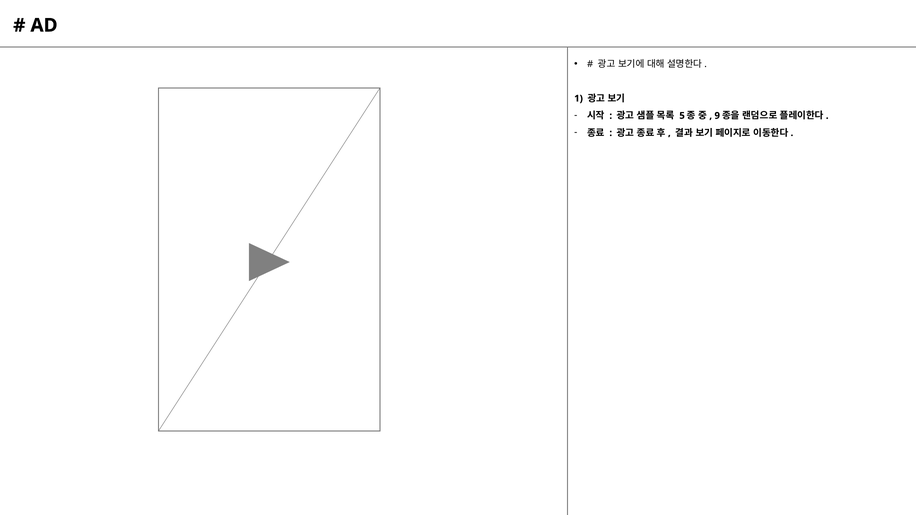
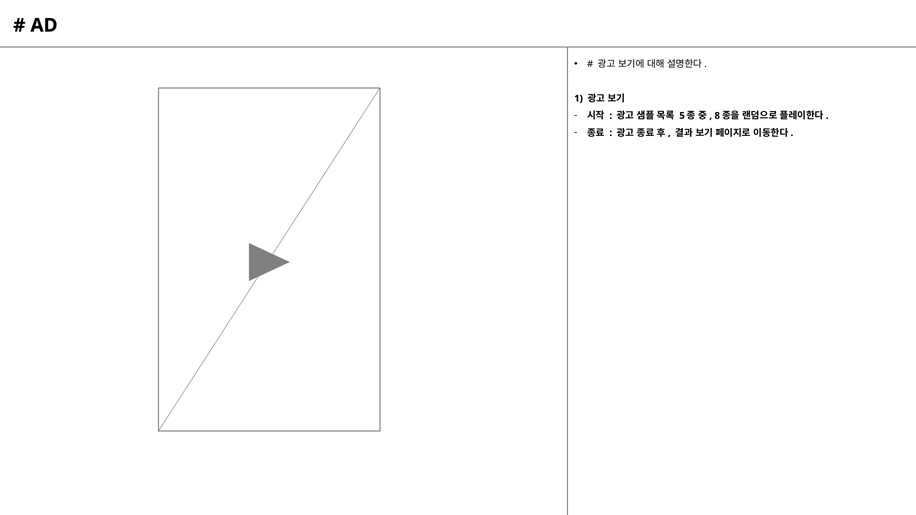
9: 9 -> 8 (717, 116)
